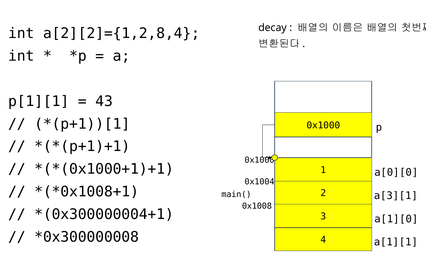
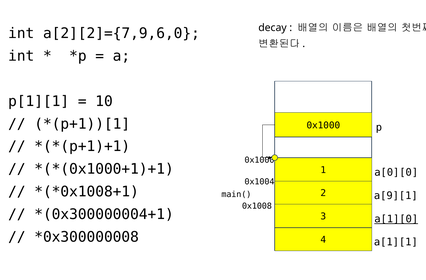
a[2][2]={1,2,8,4: a[2][2]={1,2,8,4 -> a[2][2]={7,9,6,0 (121, 33)
43: 43 -> 10 (104, 101)
a[3][1: a[3][1 -> a[9][1 (396, 196)
a[1][0 underline: none -> present (396, 219)
